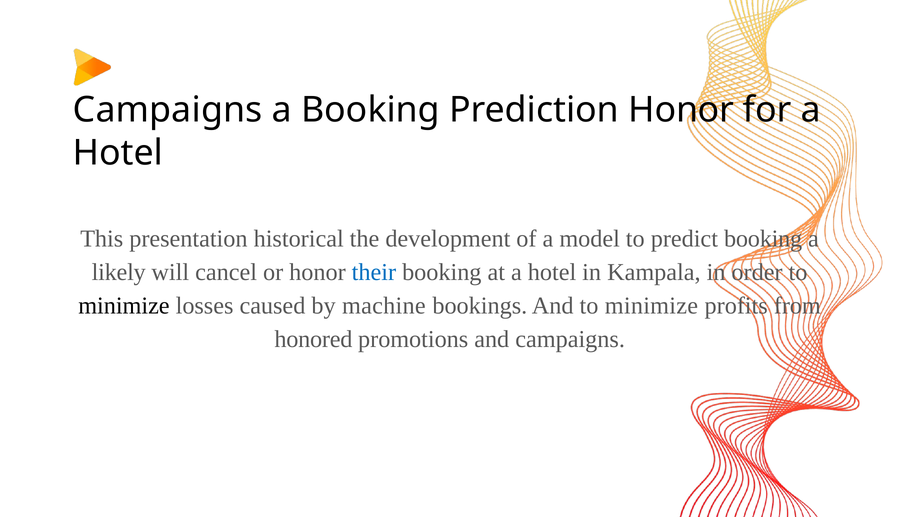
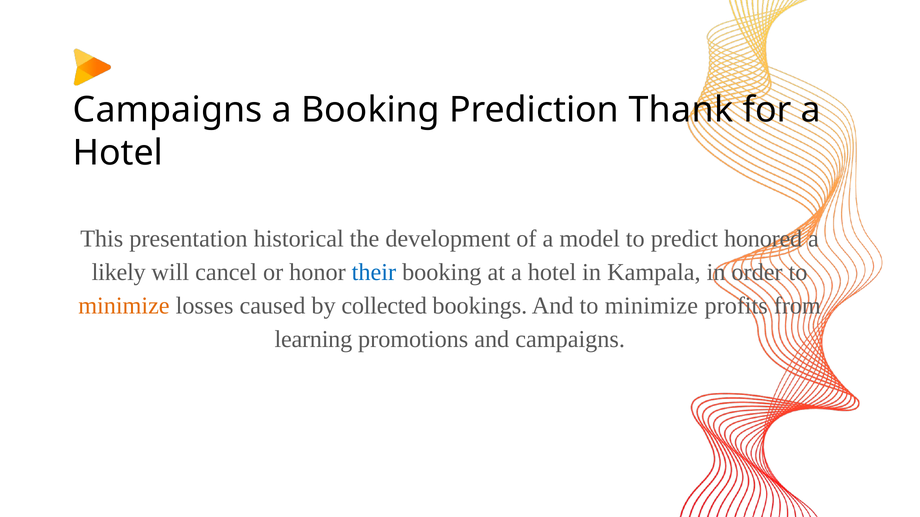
Prediction Honor: Honor -> Thank (681, 110)
predict booking: booking -> honored (763, 239)
minimize colour: black -> orange (124, 306)
machine: machine -> collected (384, 306)
honored: honored -> learning (313, 340)
